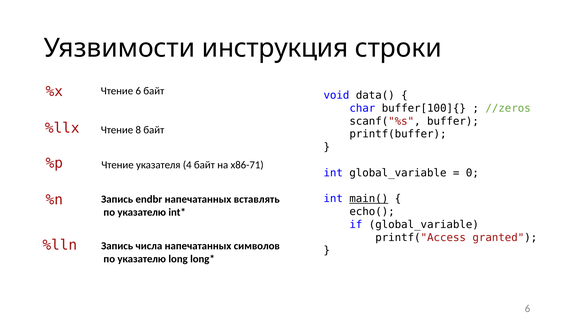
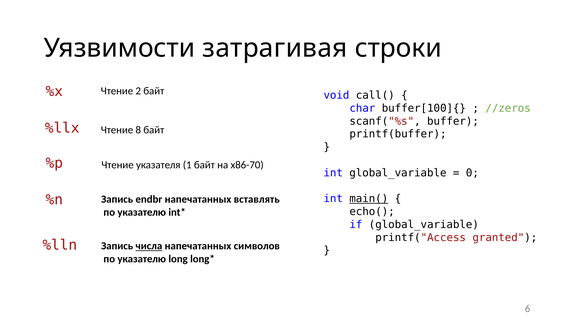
инструкция: инструкция -> затрагивая (275, 48)
Чтение 6: 6 -> 2 (138, 91)
data(: data( -> call( (375, 95)
4: 4 -> 1 (187, 165)
х86-71: х86-71 -> х86-70 (247, 165)
числа underline: none -> present (149, 246)
